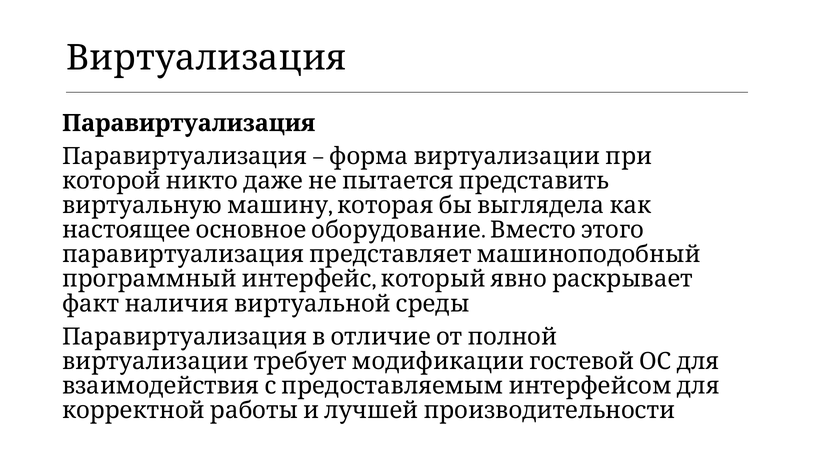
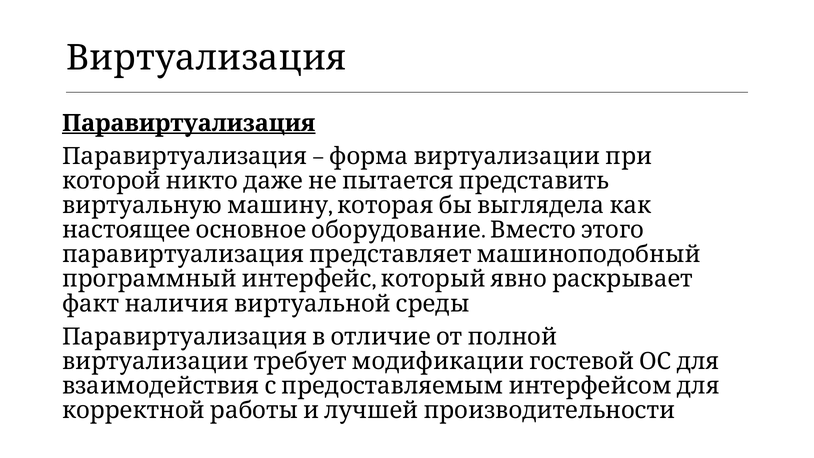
Паравиртуализация underline: none -> present (189, 123)
